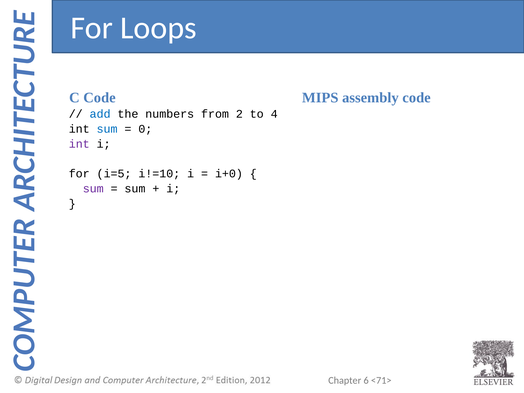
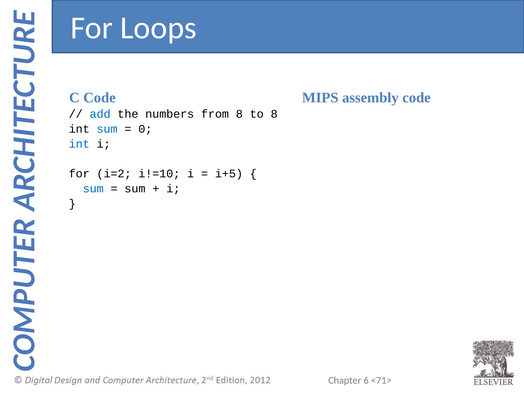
from 2: 2 -> 8 (239, 114)
to 4: 4 -> 8 (274, 114)
int colour: purple -> blue (79, 144)
i=5: i=5 -> i=2 (114, 174)
i+0: i+0 -> i+5 (229, 174)
sum colour: purple -> blue (93, 189)
